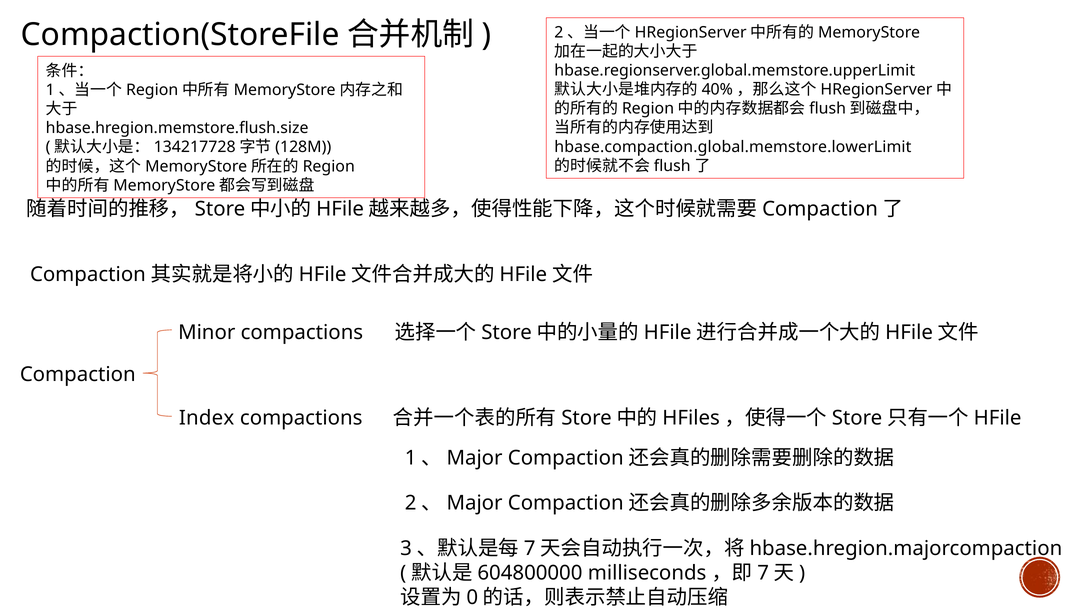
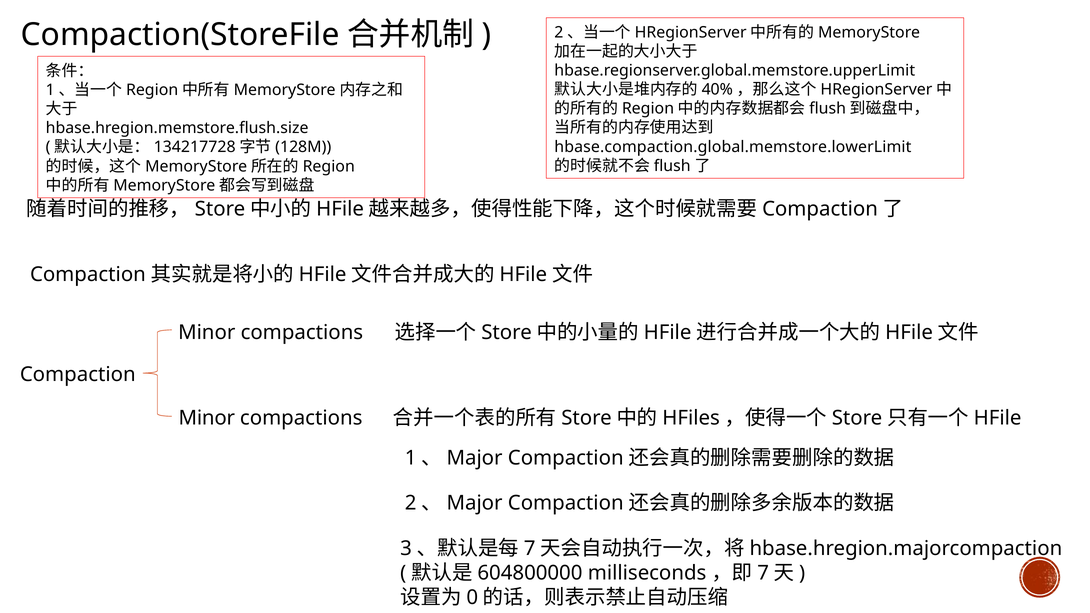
Index: Index -> Minor (207, 418)
